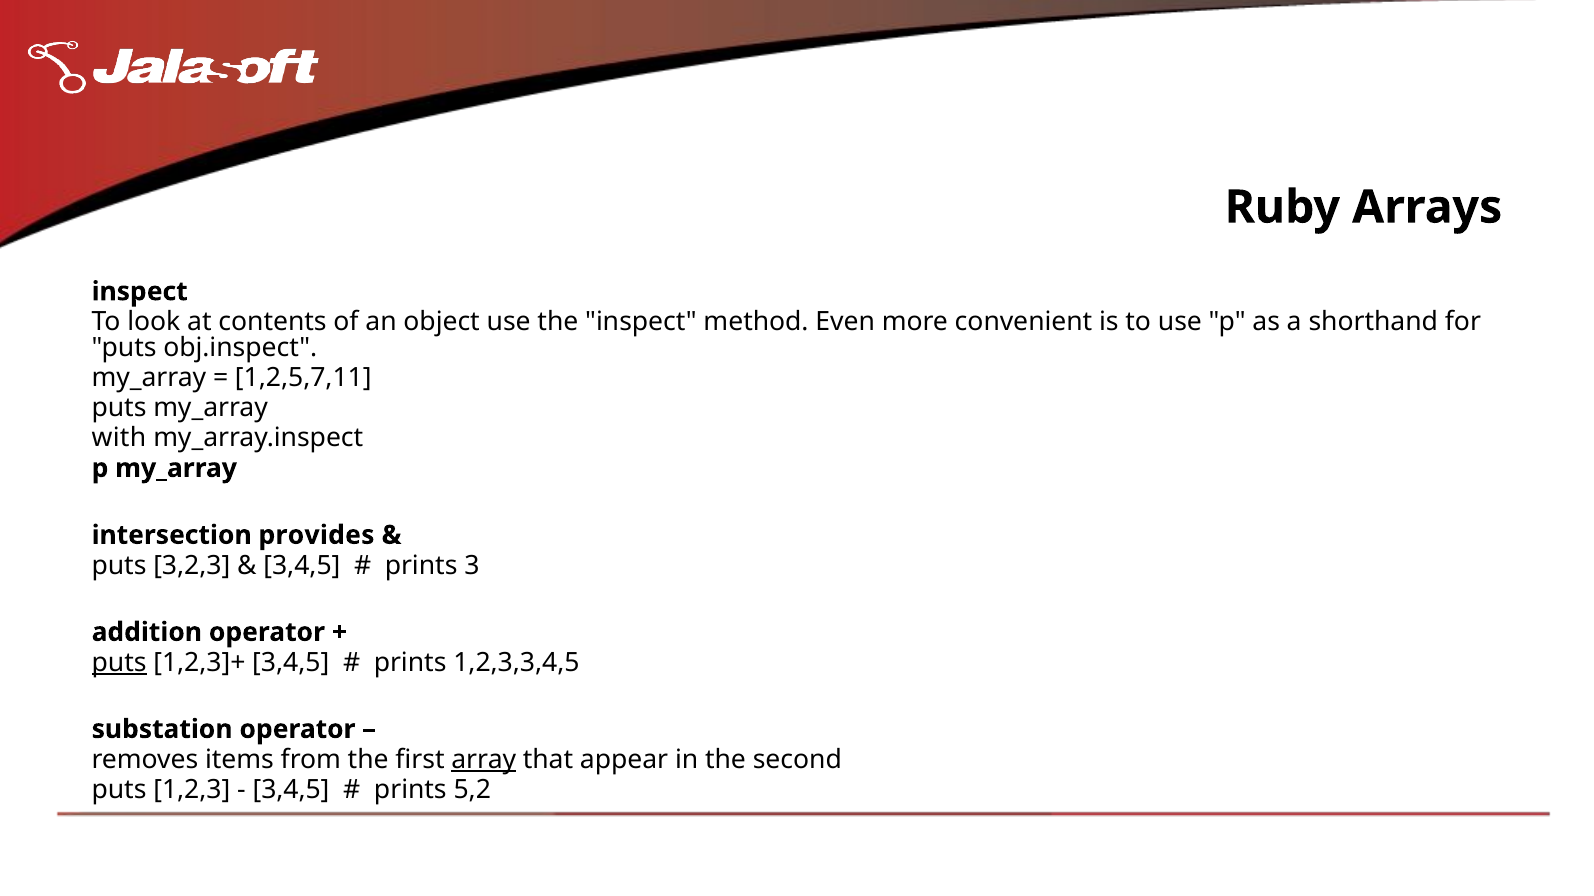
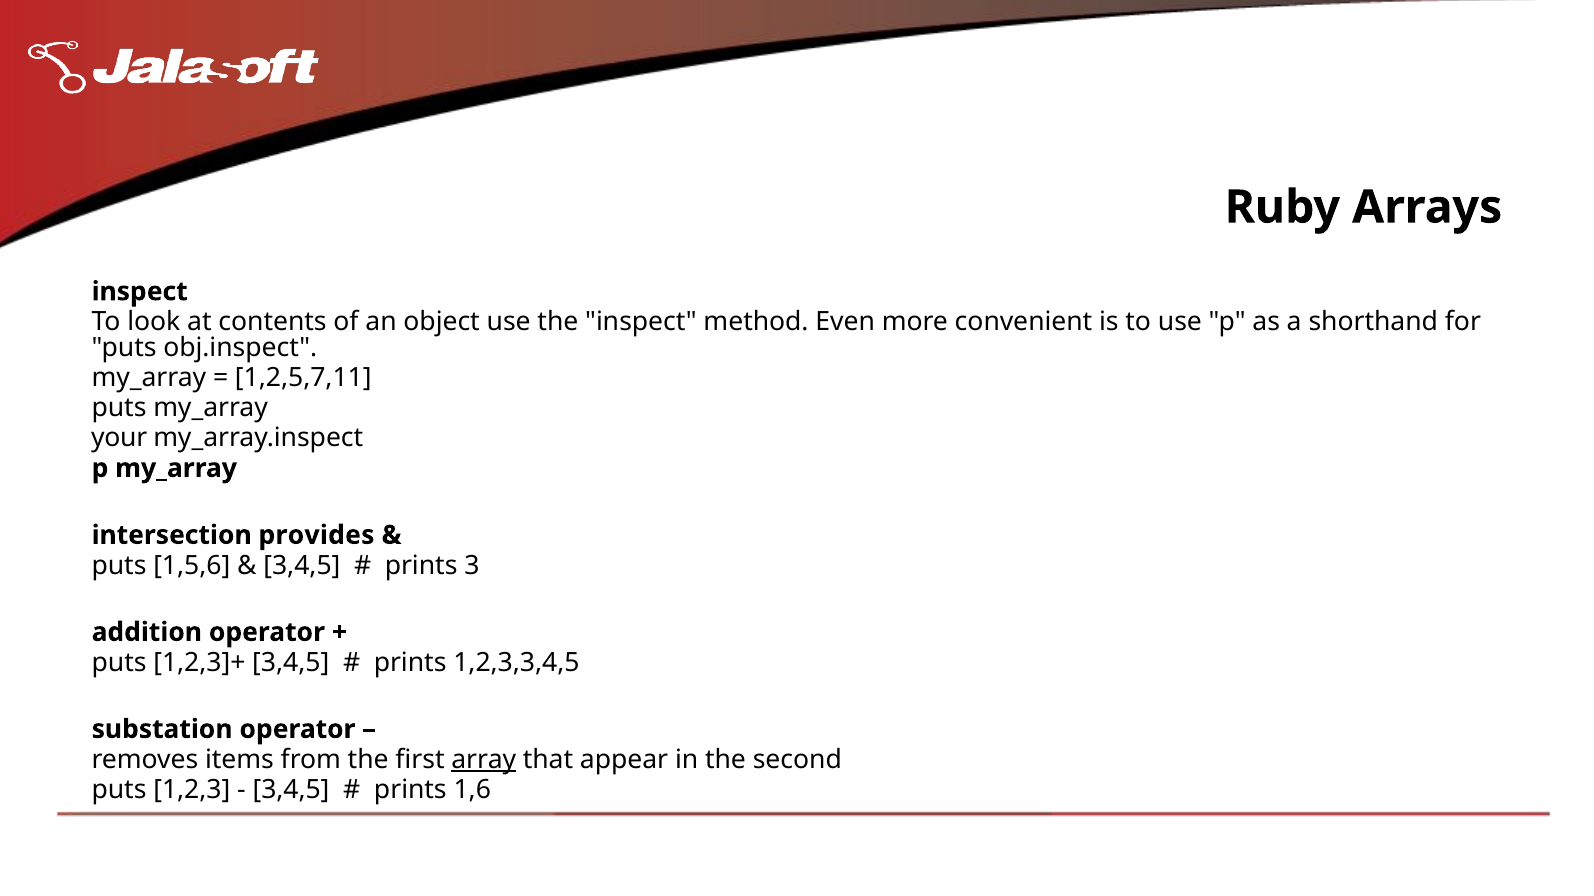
with: with -> your (119, 438)
3,2,3: 3,2,3 -> 1,5,6 (192, 566)
puts underline: present -> none (119, 663)
5,2: 5,2 -> 1,6 (472, 790)
